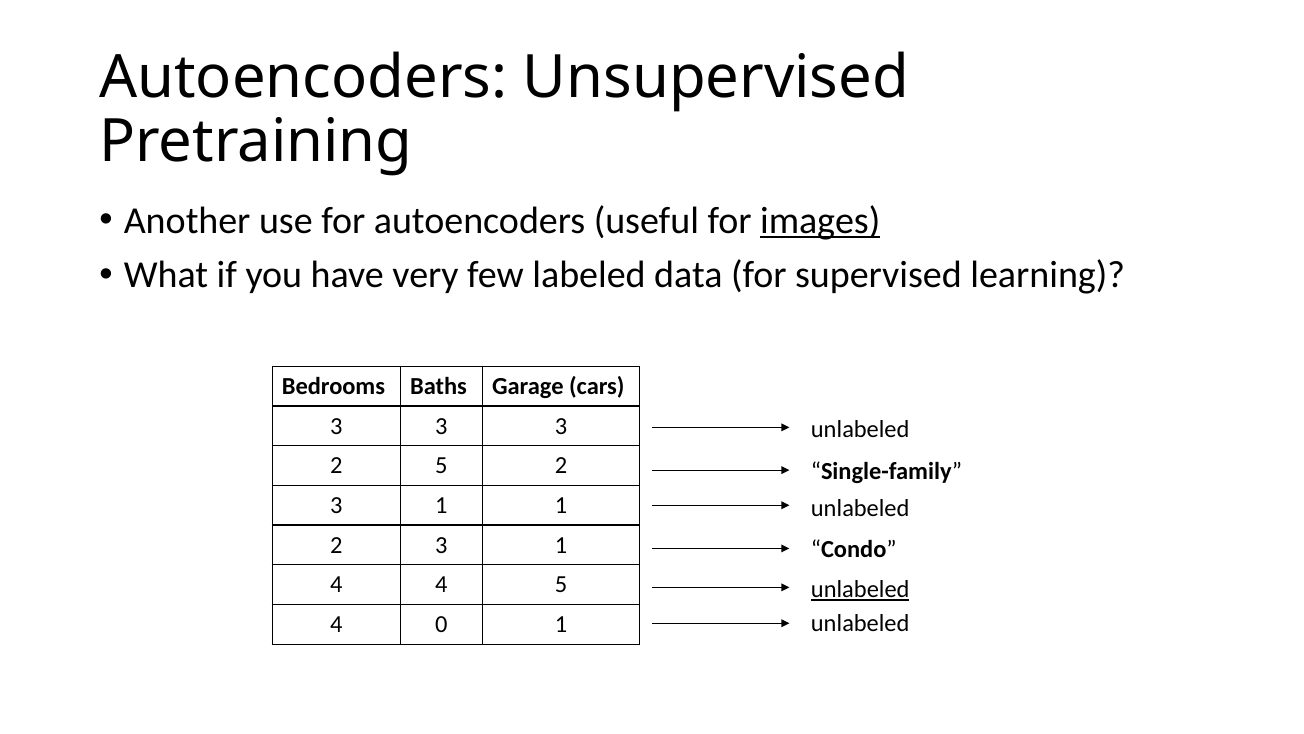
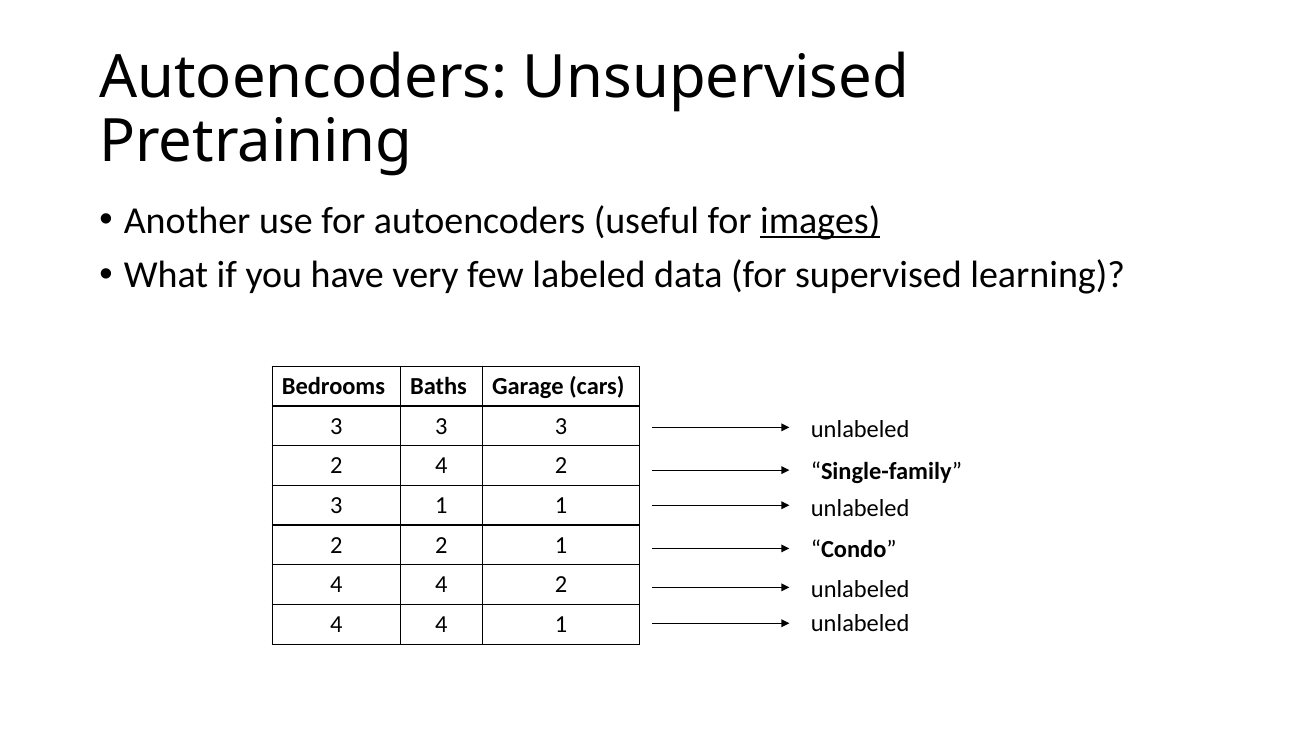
5: 5 -> 4 (441, 465)
3: 3 -> 2 (441, 545)
4 4 5: 5 -> 2 (561, 584)
unlabeled underline: present -> none (860, 589)
0: 0 -> 4 (441, 624)
